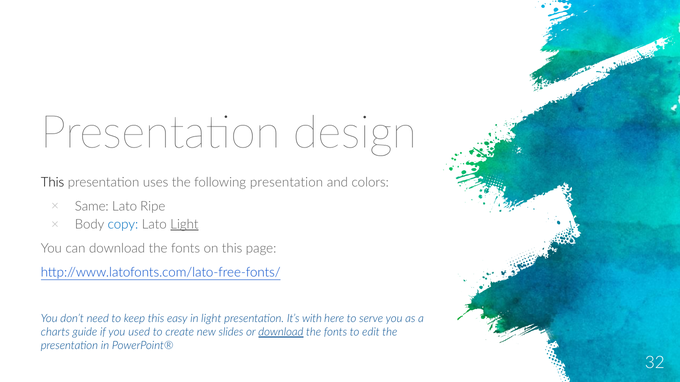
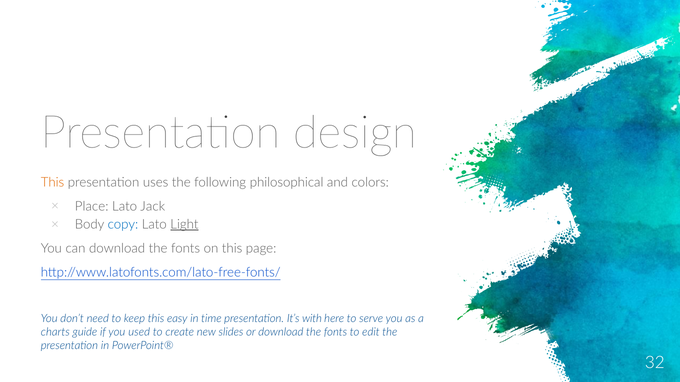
This colour: black -> orange (53, 183)
following presentation: presentation -> philosophical (287, 183)
Same: Same -> Place (92, 206)
Ripe: Ripe -> Jack (153, 206)
in light: light -> time (211, 319)
download underline: present -> none (281, 333)
